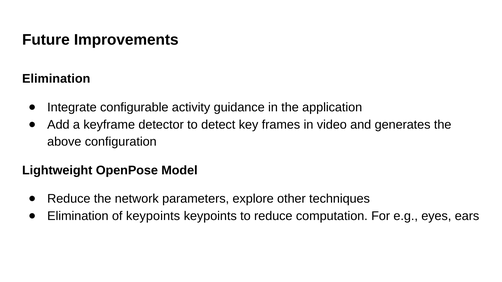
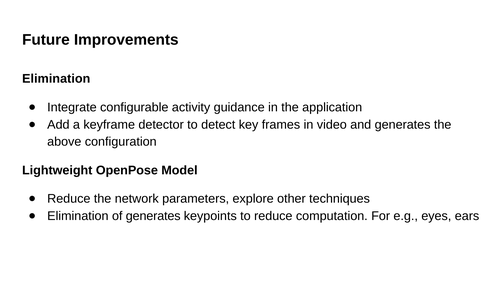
of keypoints: keypoints -> generates (153, 216)
